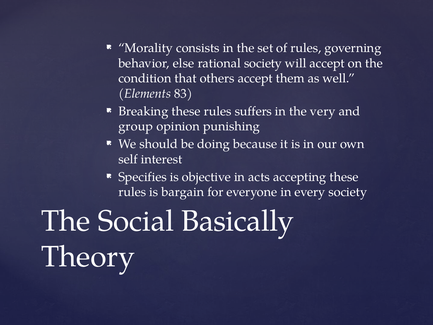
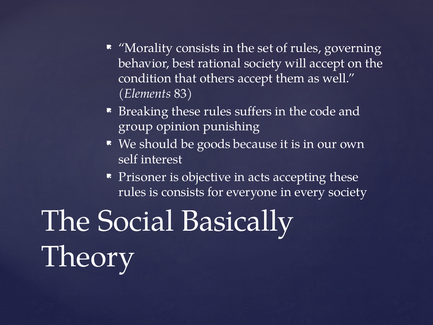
else: else -> best (184, 63)
very: very -> code (323, 111)
doing: doing -> goods (214, 144)
Specifies: Specifies -> Prisoner (142, 177)
is bargain: bargain -> consists (183, 192)
